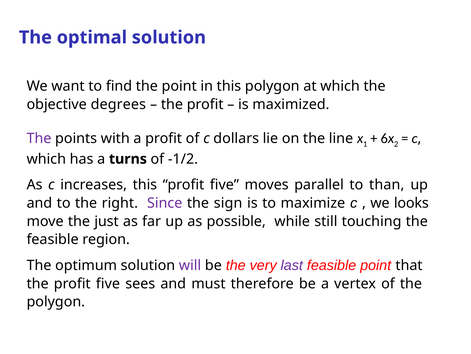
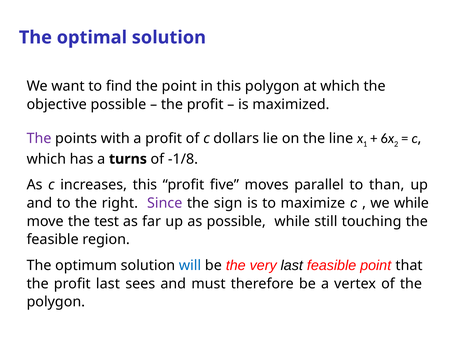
objective degrees: degrees -> possible (118, 104)
-1/2: -1/2 -> -1/8 (183, 159)
we looks: looks -> while (411, 203)
just: just -> test (107, 221)
will colour: purple -> blue (190, 265)
last colour: purple -> black (292, 265)
the profit five: five -> last (108, 283)
